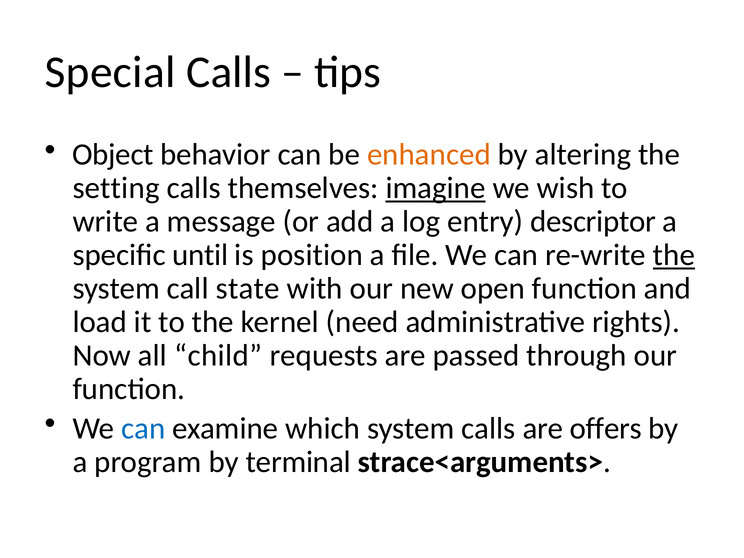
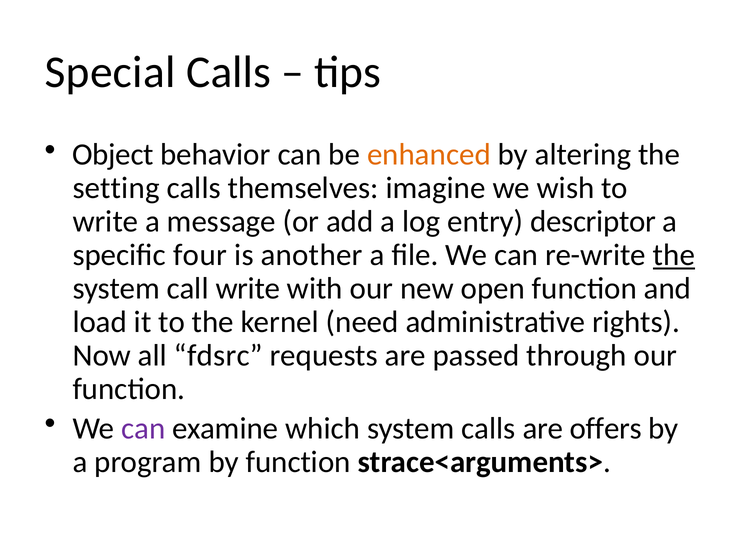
imagine underline: present -> none (436, 188)
until: until -> four (200, 255)
position: position -> another (312, 255)
call state: state -> write (248, 289)
child: child -> fdsrc (218, 356)
can colour: blue -> purple (143, 428)
by terminal: terminal -> function (298, 462)
